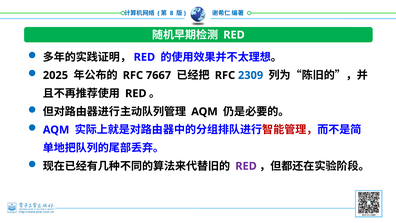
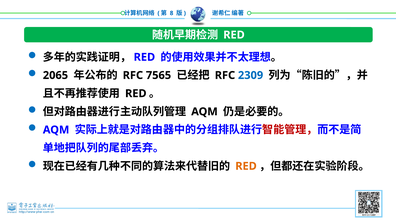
2025: 2025 -> 2065 (55, 75)
7667: 7667 -> 7565 (158, 75)
RED colour: purple -> orange (246, 166)
